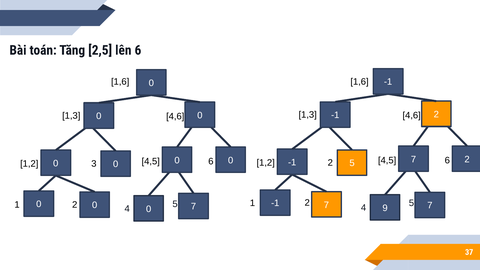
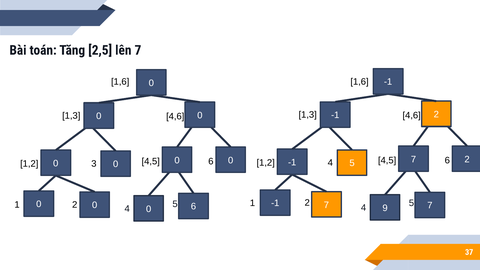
lên 6: 6 -> 7 (138, 50)
1,2 2: 2 -> 4 (330, 163)
0 7: 7 -> 6 (193, 207)
